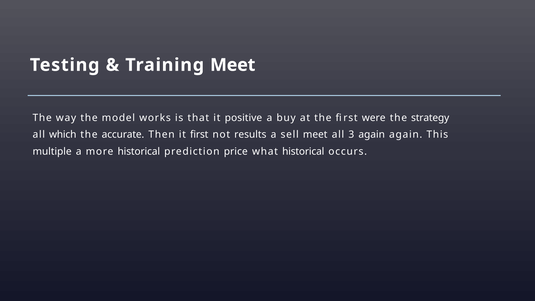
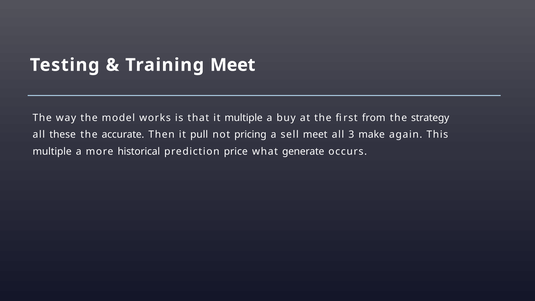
it positive: positive -> multiple (244, 118)
were: were -> from (374, 118)
which: which -> these (63, 135)
it first: first -> pull (199, 135)
results: results -> pricing (250, 135)
3 again: again -> make (372, 135)
what historical: historical -> generate (303, 151)
